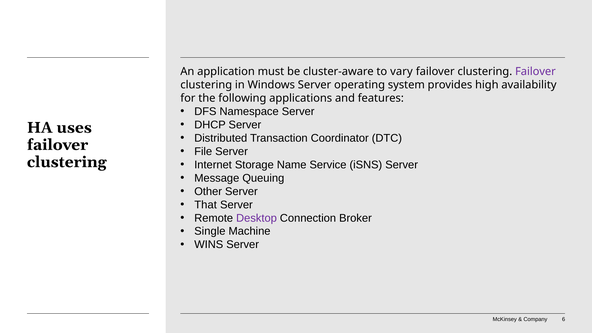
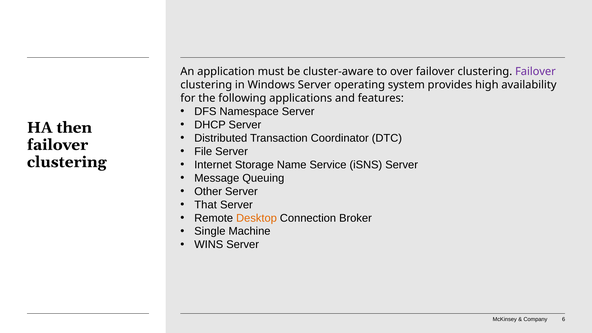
vary: vary -> over (402, 71)
uses: uses -> then (74, 128)
Desktop colour: purple -> orange (257, 218)
